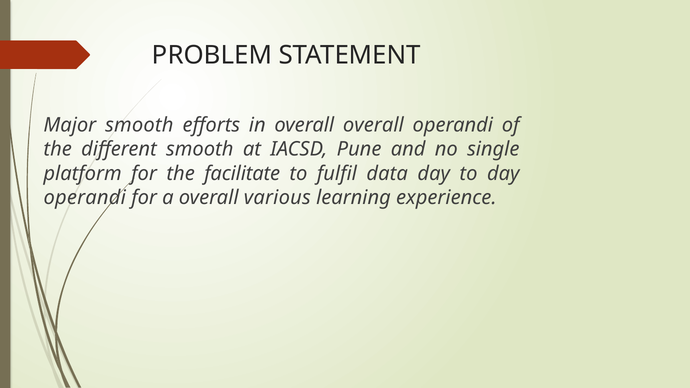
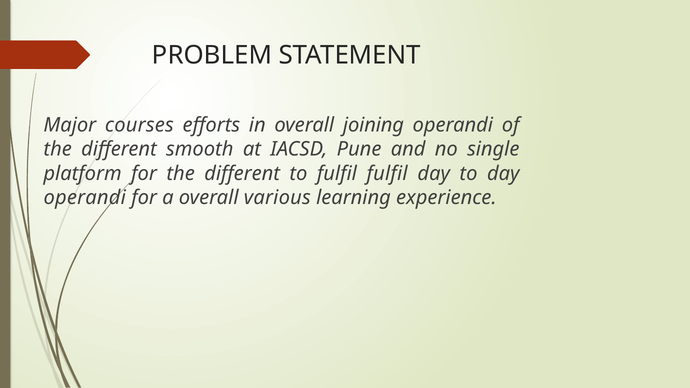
Major smooth: smooth -> courses (139, 125)
overall overall: overall -> joining (373, 125)
for the facilitate: facilitate -> different (242, 173)
fulfil data: data -> fulfil (387, 173)
